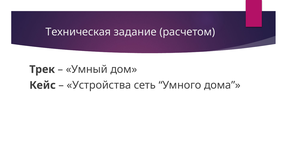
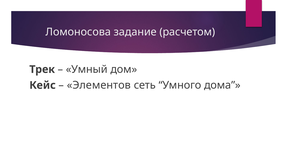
Техническая: Техническая -> Ломоносова (78, 32)
Устройства: Устройства -> Элементов (99, 85)
